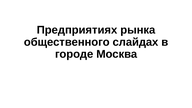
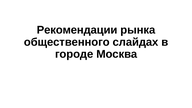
Предприятиях: Предприятиях -> Рекомендации (77, 30)
